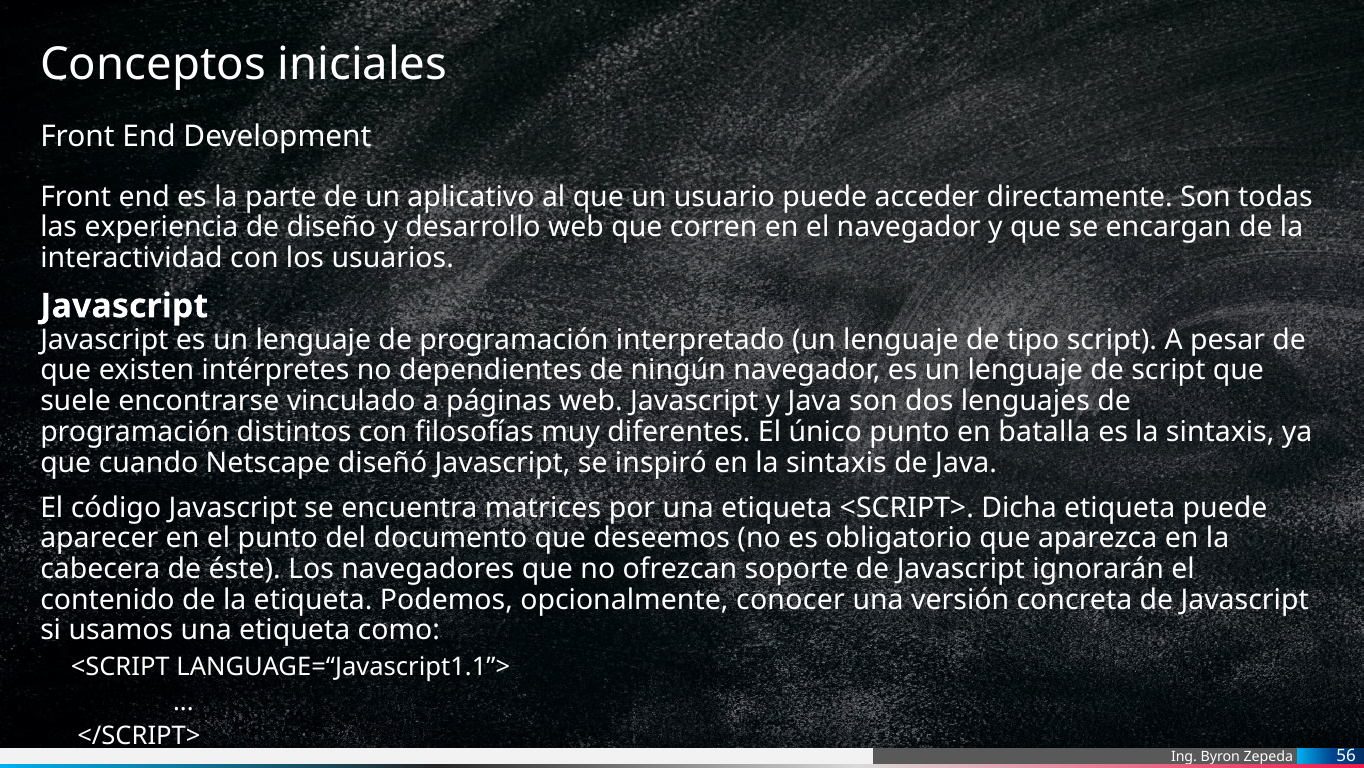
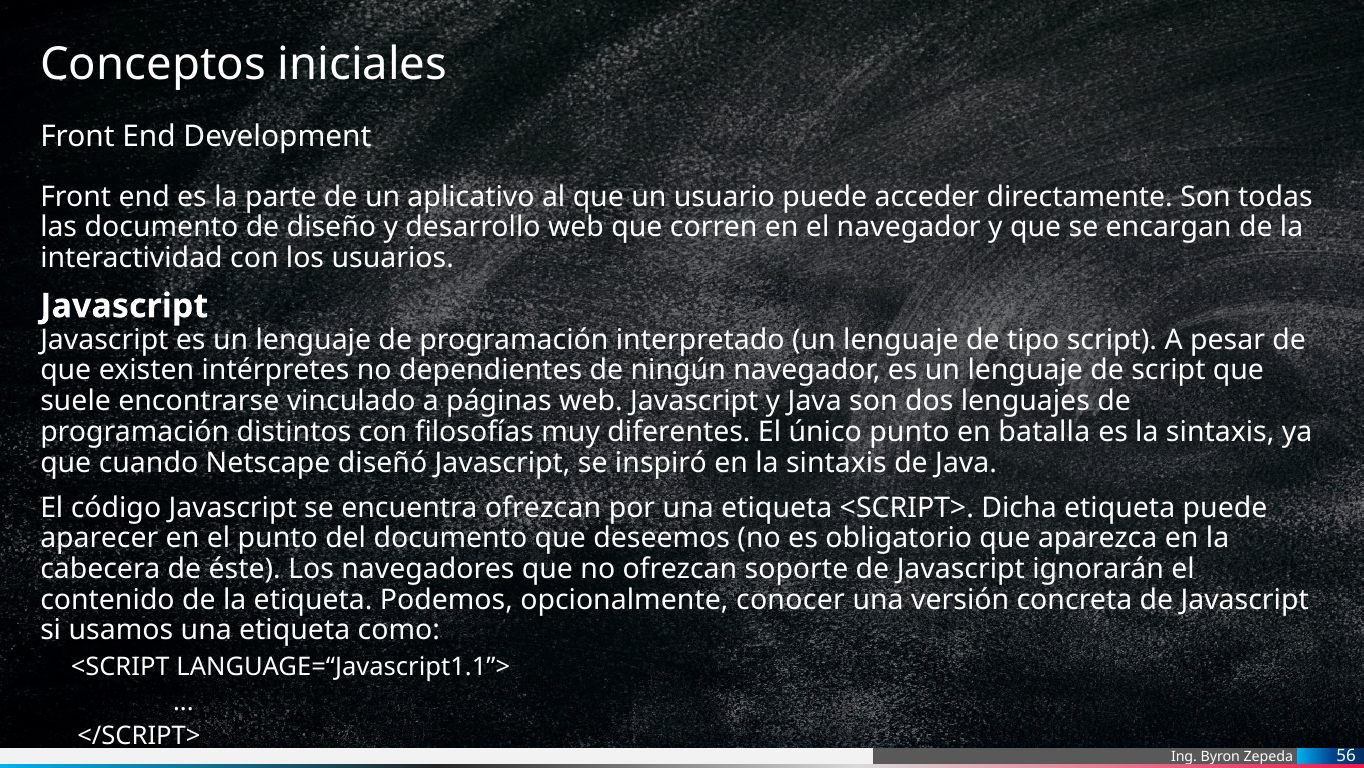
las experiencia: experiencia -> documento (161, 227)
encuentra matrices: matrices -> ofrezcan (543, 507)
